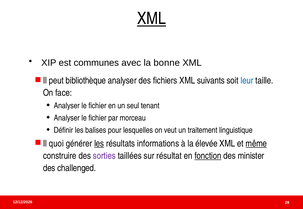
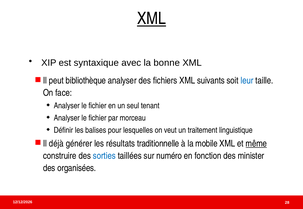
communes: communes -> syntaxique (96, 63)
quoi: quoi -> déjà (56, 144)
les underline: present -> none (99, 144)
informations: informations -> traditionnelle (158, 144)
élevée: élevée -> mobile (207, 144)
sorties colour: purple -> blue (104, 156)
résultat: résultat -> numéro (169, 156)
fonction underline: present -> none (208, 156)
challenged: challenged -> organisées (77, 169)
